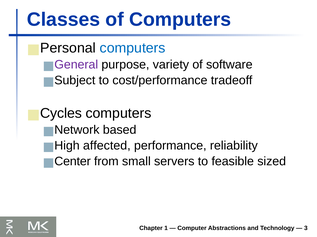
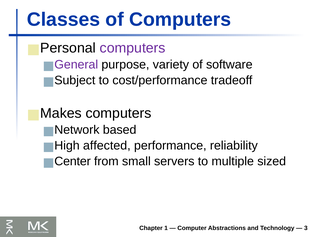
computers colour: blue -> purple (133, 48)
Cycles: Cycles -> Makes (61, 114)
feasible: feasible -> multiple (233, 162)
